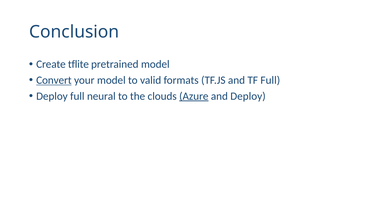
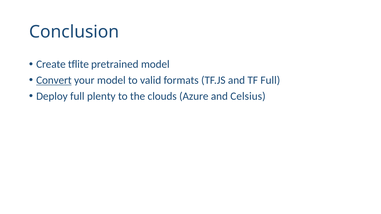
neural: neural -> plenty (101, 96)
Azure underline: present -> none (194, 96)
and Deploy: Deploy -> Celsius (248, 96)
